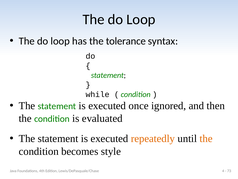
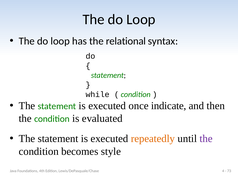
tolerance: tolerance -> relational (126, 41)
ignored: ignored -> indicate (169, 105)
the colour: orange -> purple (206, 138)
